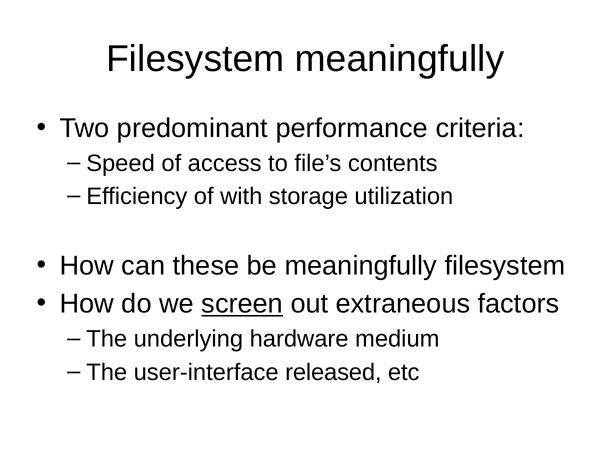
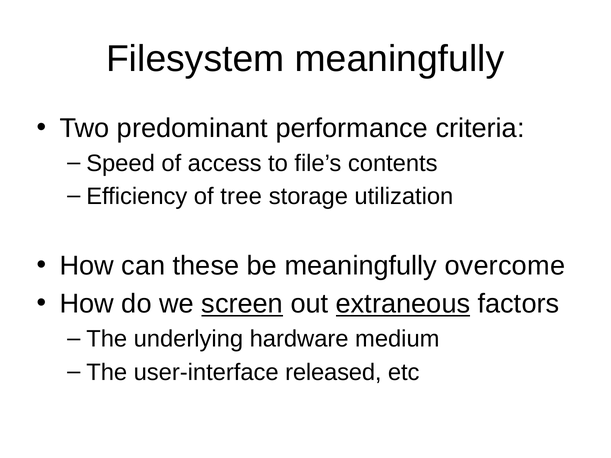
with: with -> tree (241, 197)
meaningfully filesystem: filesystem -> overcome (505, 266)
extraneous underline: none -> present (403, 304)
